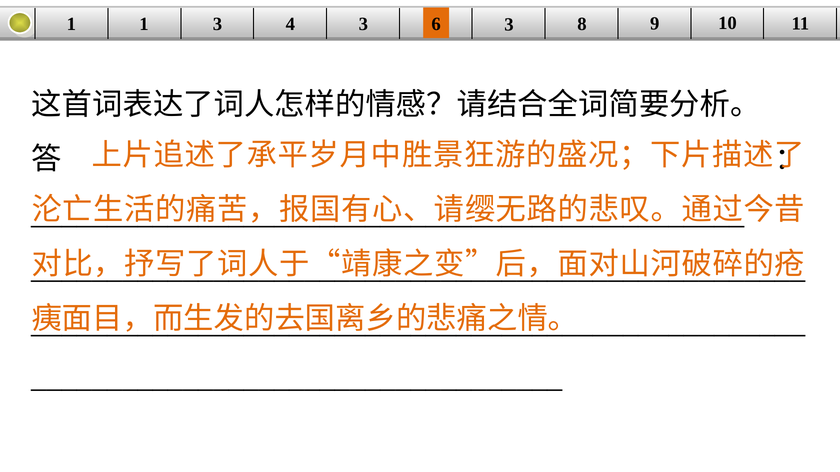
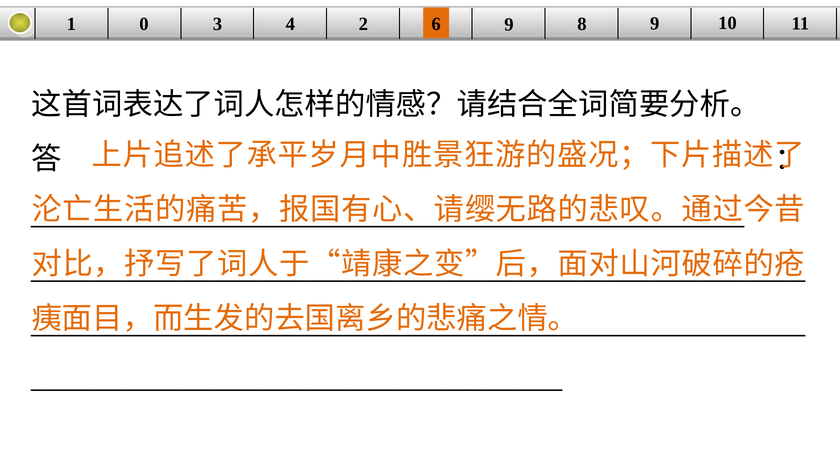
1 1: 1 -> 0 (144, 24)
4 3: 3 -> 2 (363, 24)
6 3: 3 -> 9 (509, 25)
